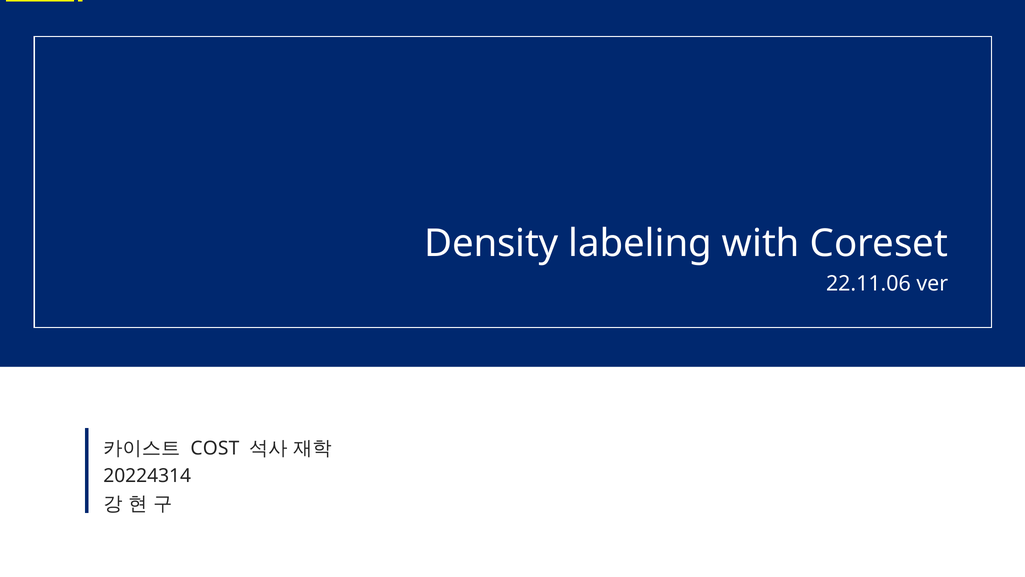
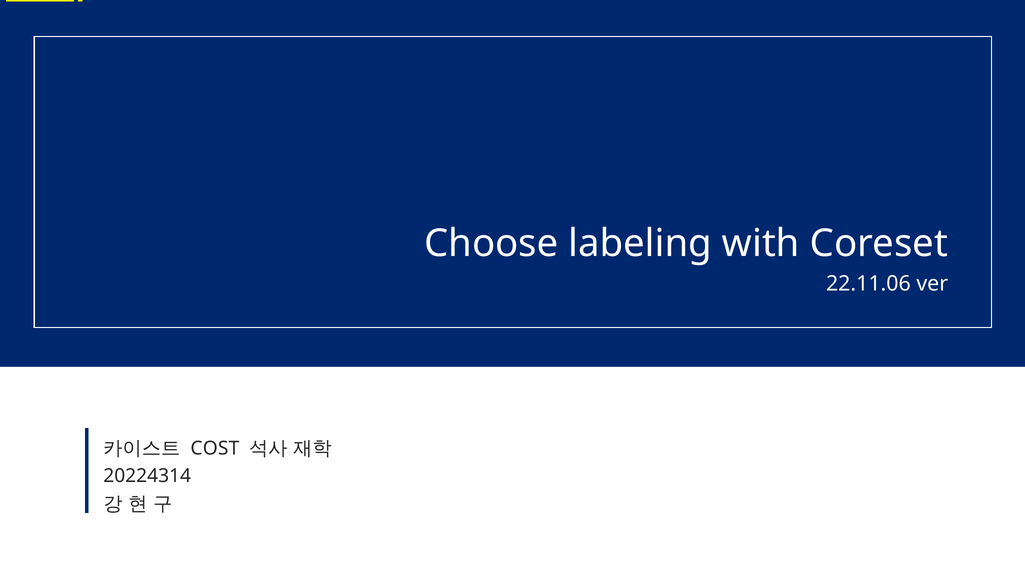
Density: Density -> Choose (491, 243)
